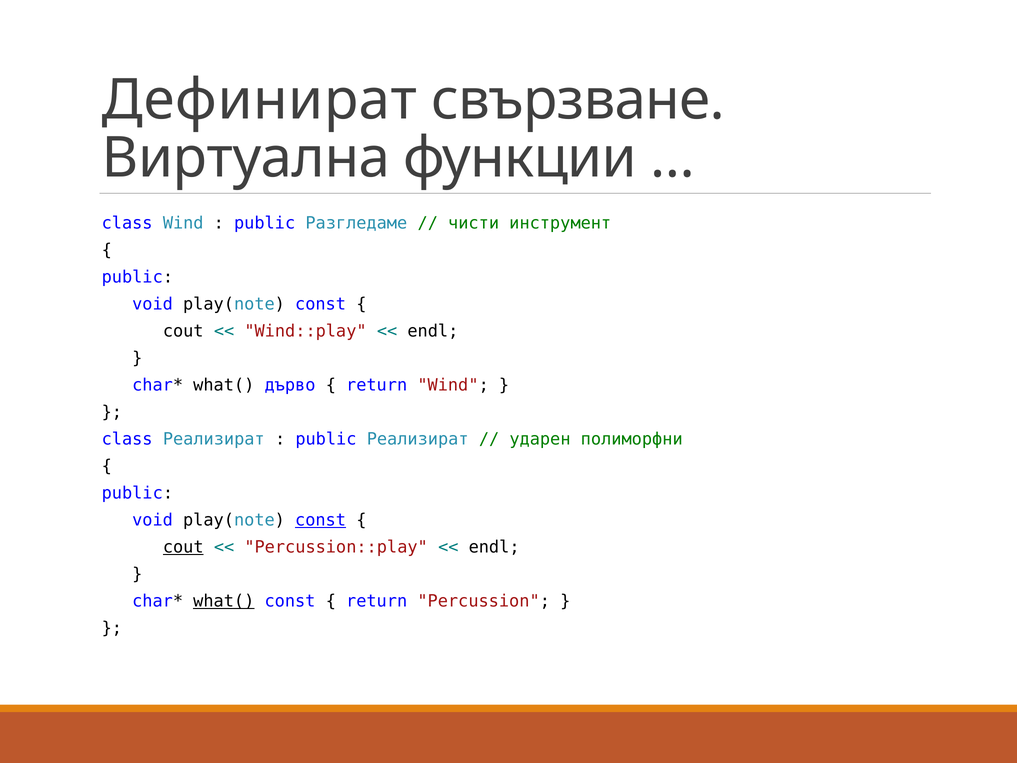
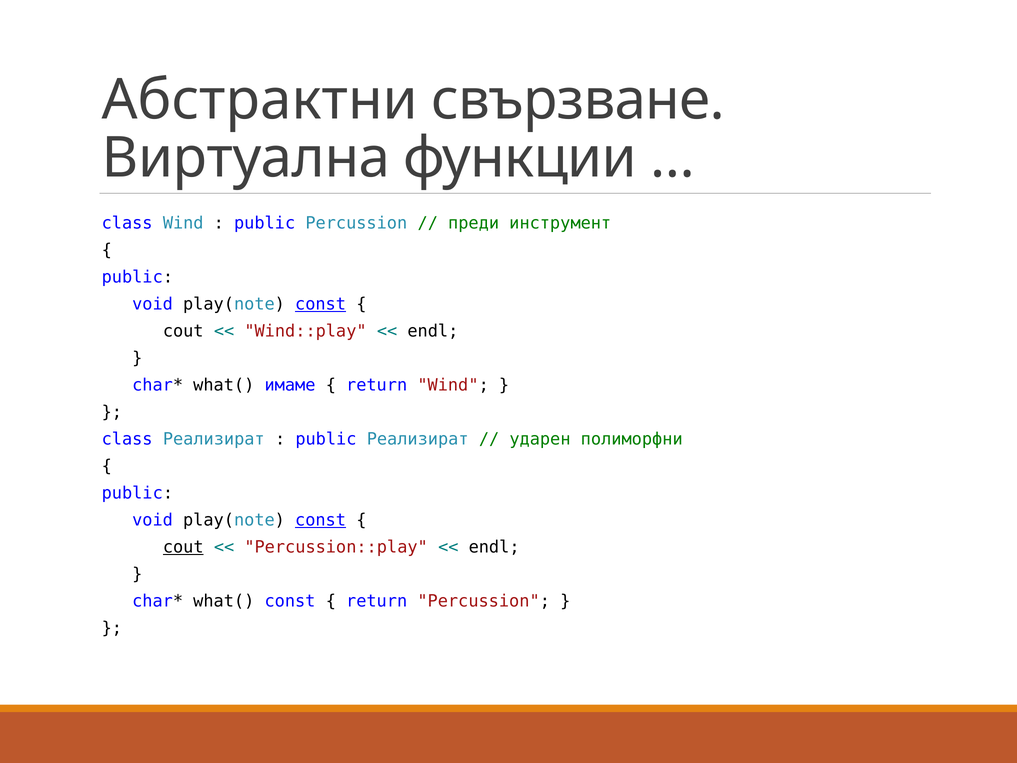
Дефинират: Дефинират -> Абстрактни (260, 100)
public Разгледаме: Разгледаме -> Percussion (356, 223)
чисти: чисти -> преди (474, 223)
const underline: none -> present (321, 304)
дърво: дърво -> имаме (290, 385)
what( underline: present -> none (224, 601)
